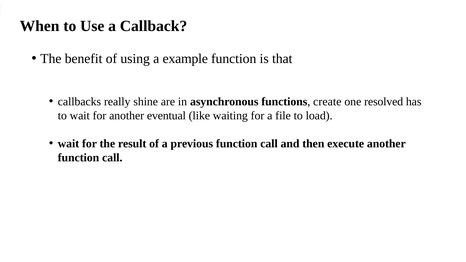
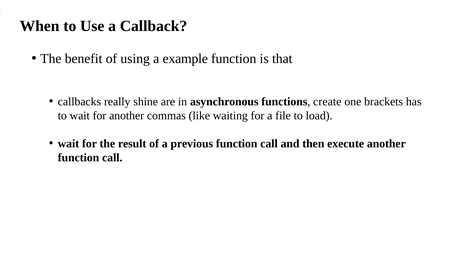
resolved: resolved -> brackets (384, 102)
eventual: eventual -> commas (166, 116)
